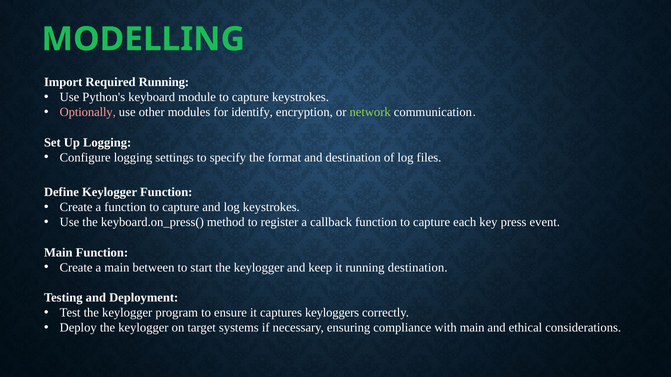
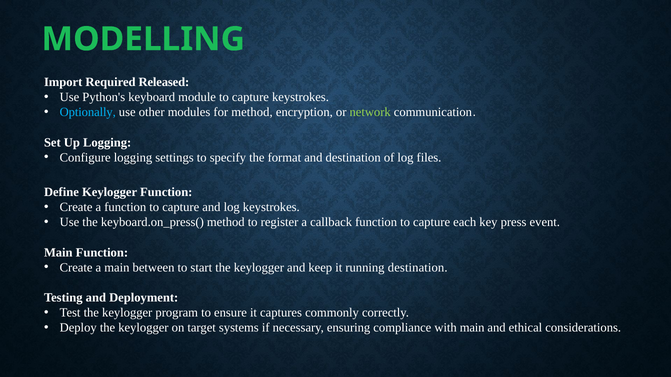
Required Running: Running -> Released (164, 82)
Optionally colour: pink -> light blue (88, 112)
for identify: identify -> method (252, 112)
keyloggers: keyloggers -> commonly (332, 313)
